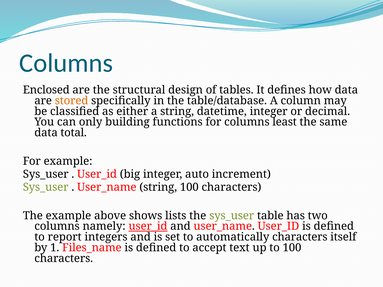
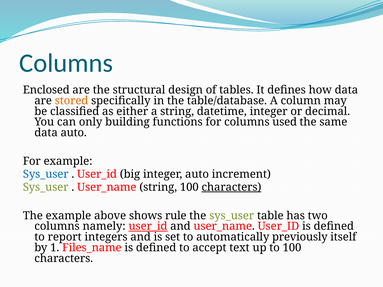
least: least -> used (285, 122)
data total: total -> auto (74, 133)
Sys_user colour: black -> blue (46, 174)
characters underline: none -> present (231, 187)
lists: lists -> rule (176, 216)
automatically characters: characters -> previously (300, 237)
